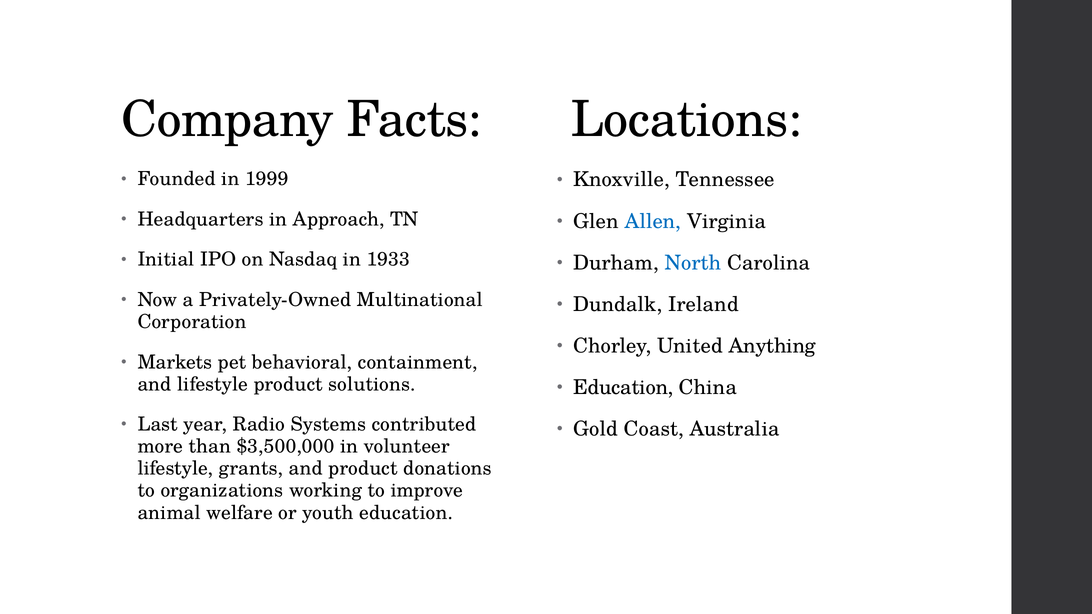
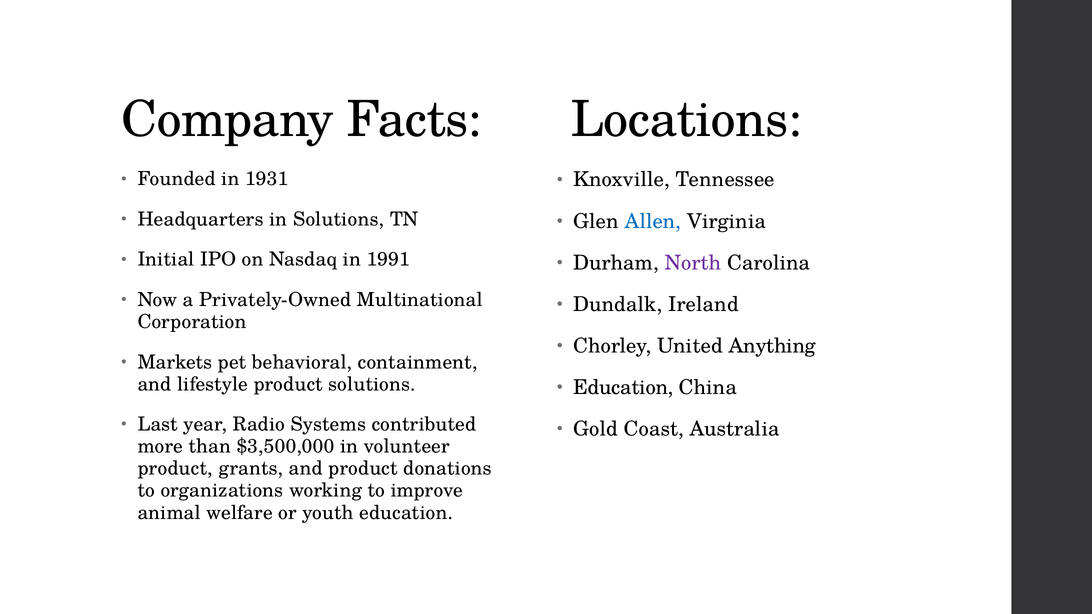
1999: 1999 -> 1931 (267, 179)
in Approach: Approach -> Solutions (339, 219)
1933: 1933 -> 1991 (388, 260)
North colour: blue -> purple (693, 263)
lifestyle: lifestyle -> product (175, 469)
